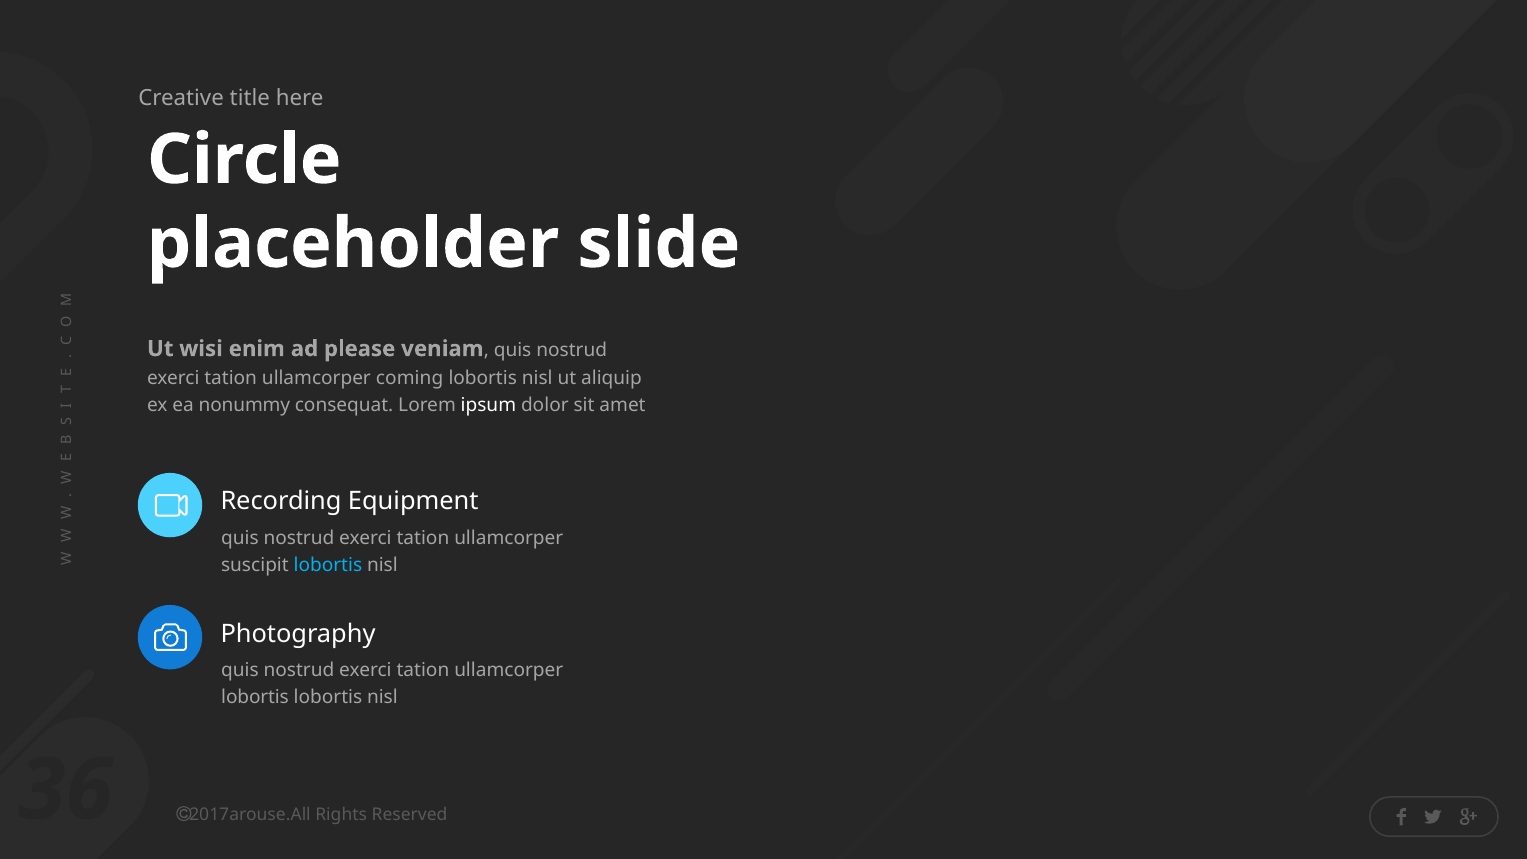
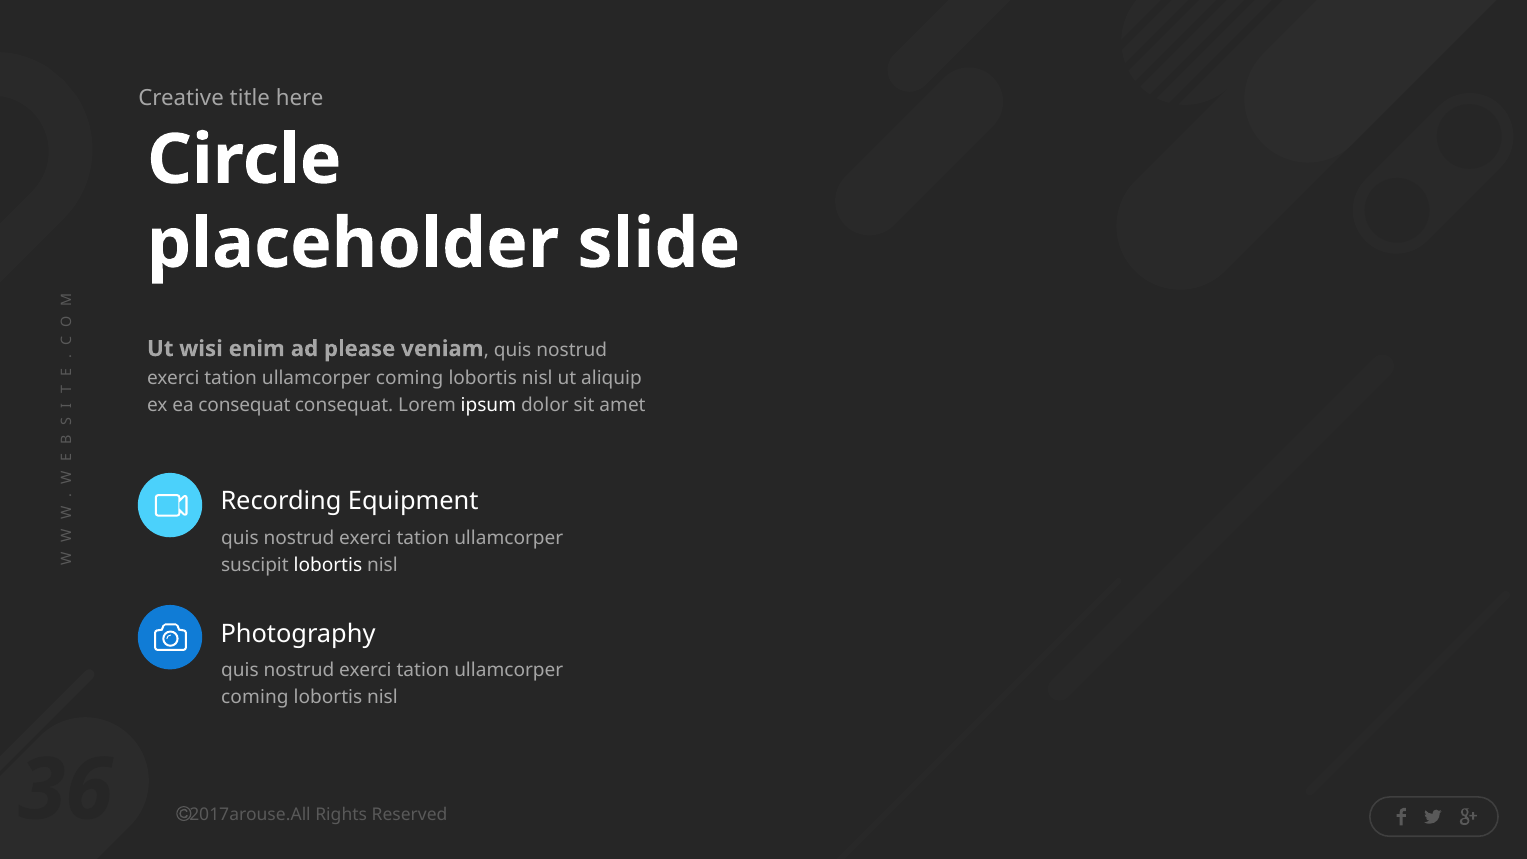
ea nonummy: nonummy -> consequat (244, 405)
lobortis colour: light blue -> white (328, 565)
lobortis: lobortis -> coming (255, 697)
